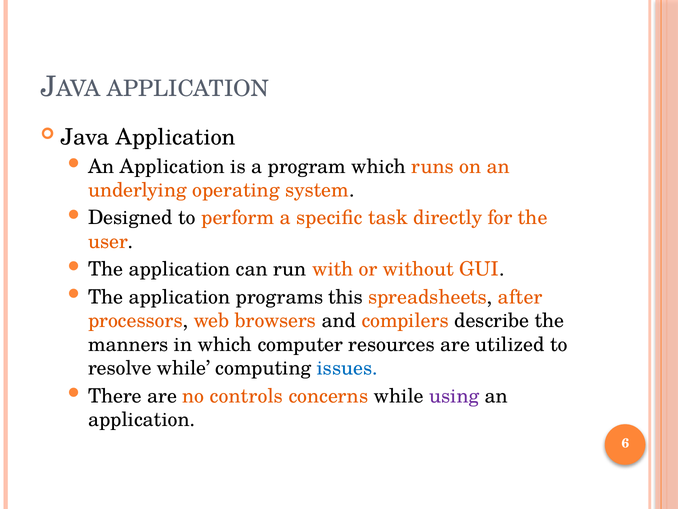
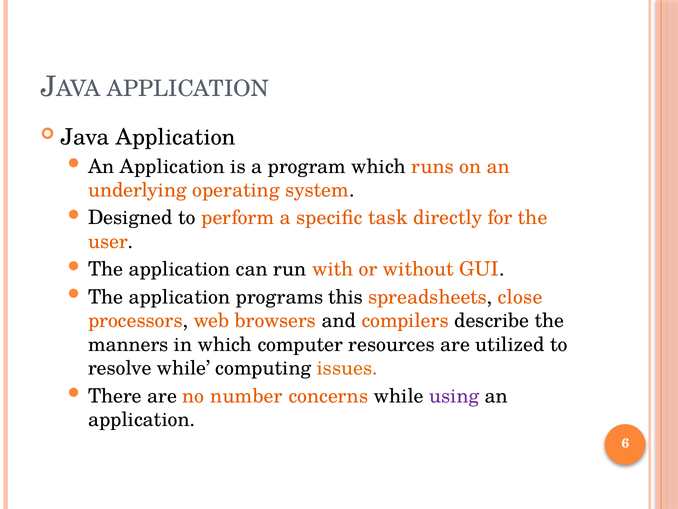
after: after -> close (520, 297)
issues colour: blue -> orange (347, 368)
controls: controls -> number (246, 396)
